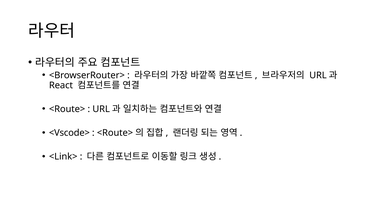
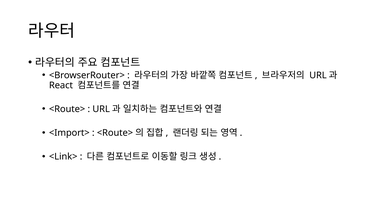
<Vscode>: <Vscode> -> <Import> (69, 133)
